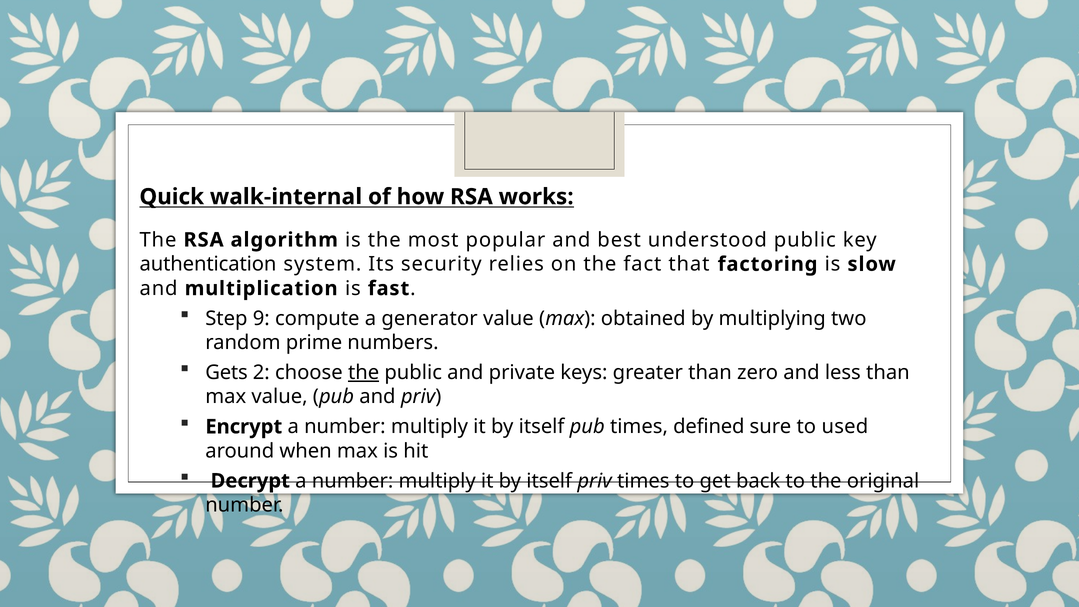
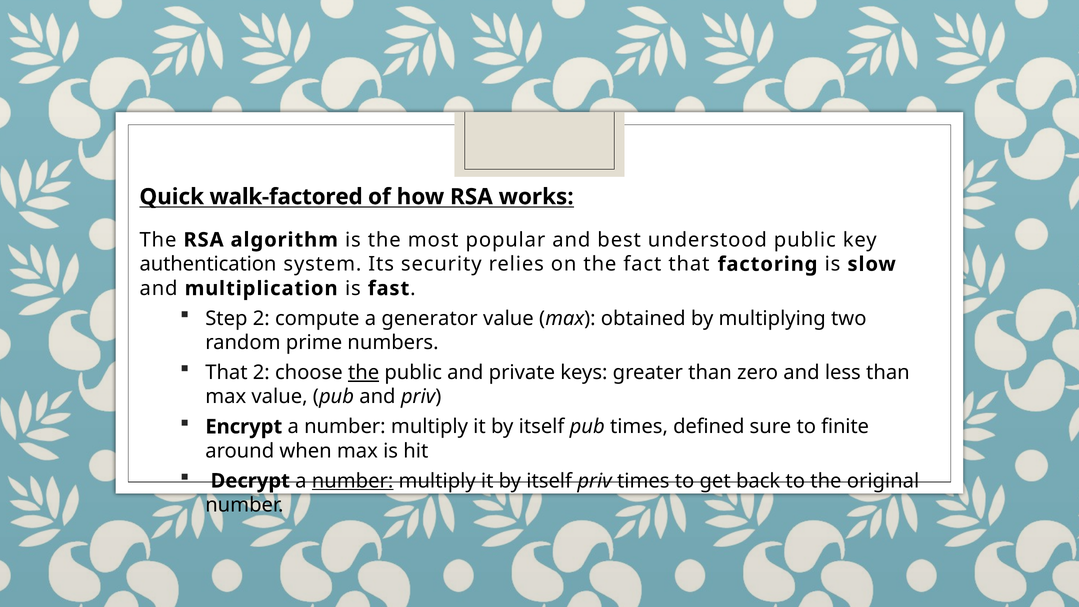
walk-internal: walk-internal -> walk-factored (286, 197)
Step 9: 9 -> 2 (261, 318)
Gets: Gets -> That (226, 372)
used: used -> finite (845, 427)
number underline: none -> present (353, 481)
